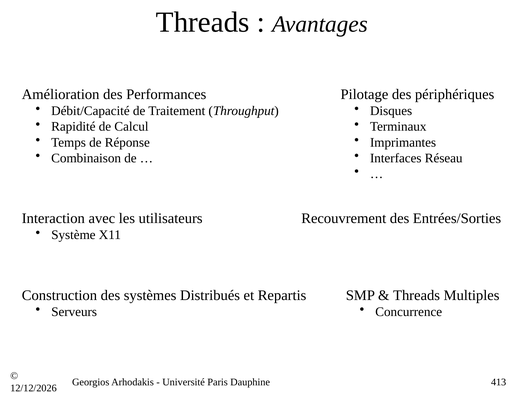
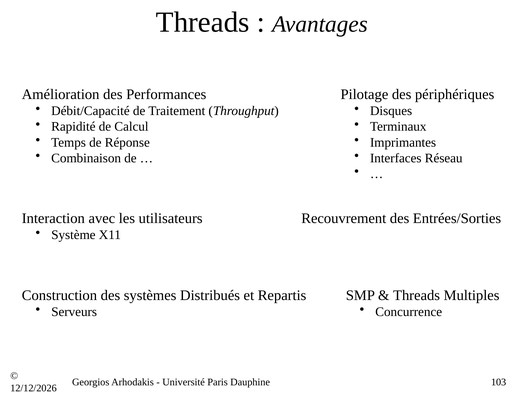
413: 413 -> 103 (499, 382)
